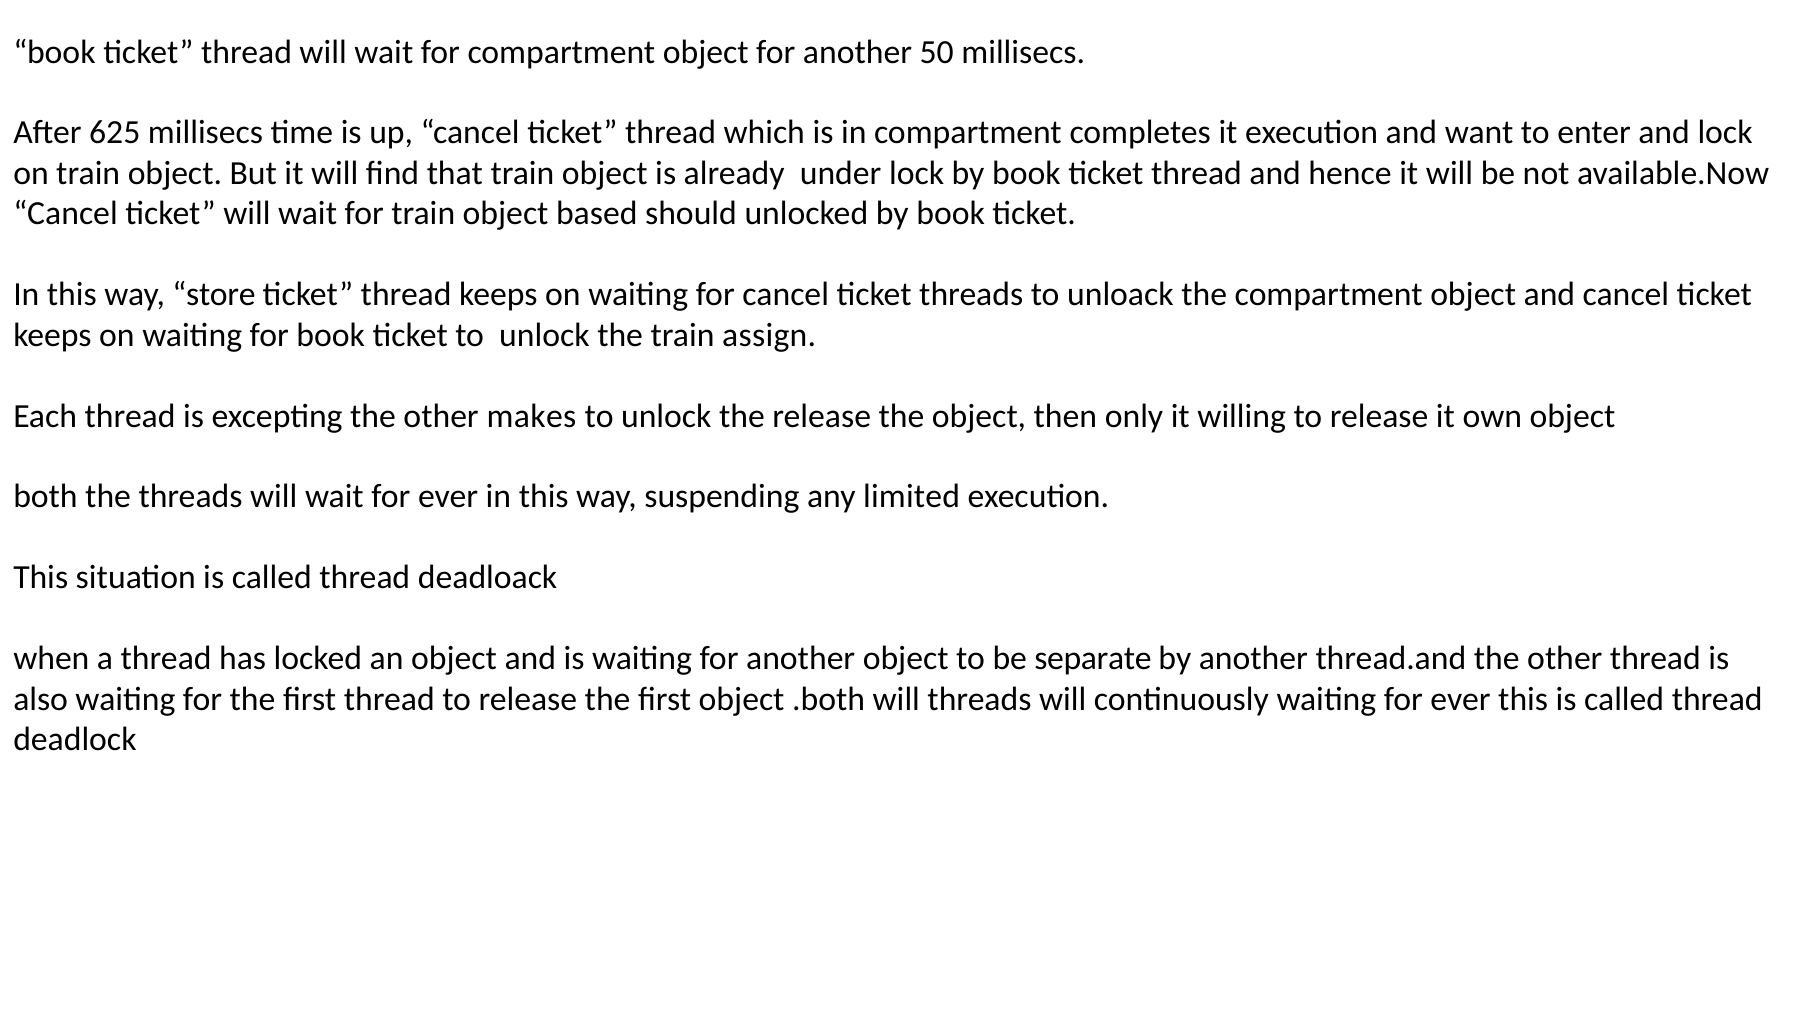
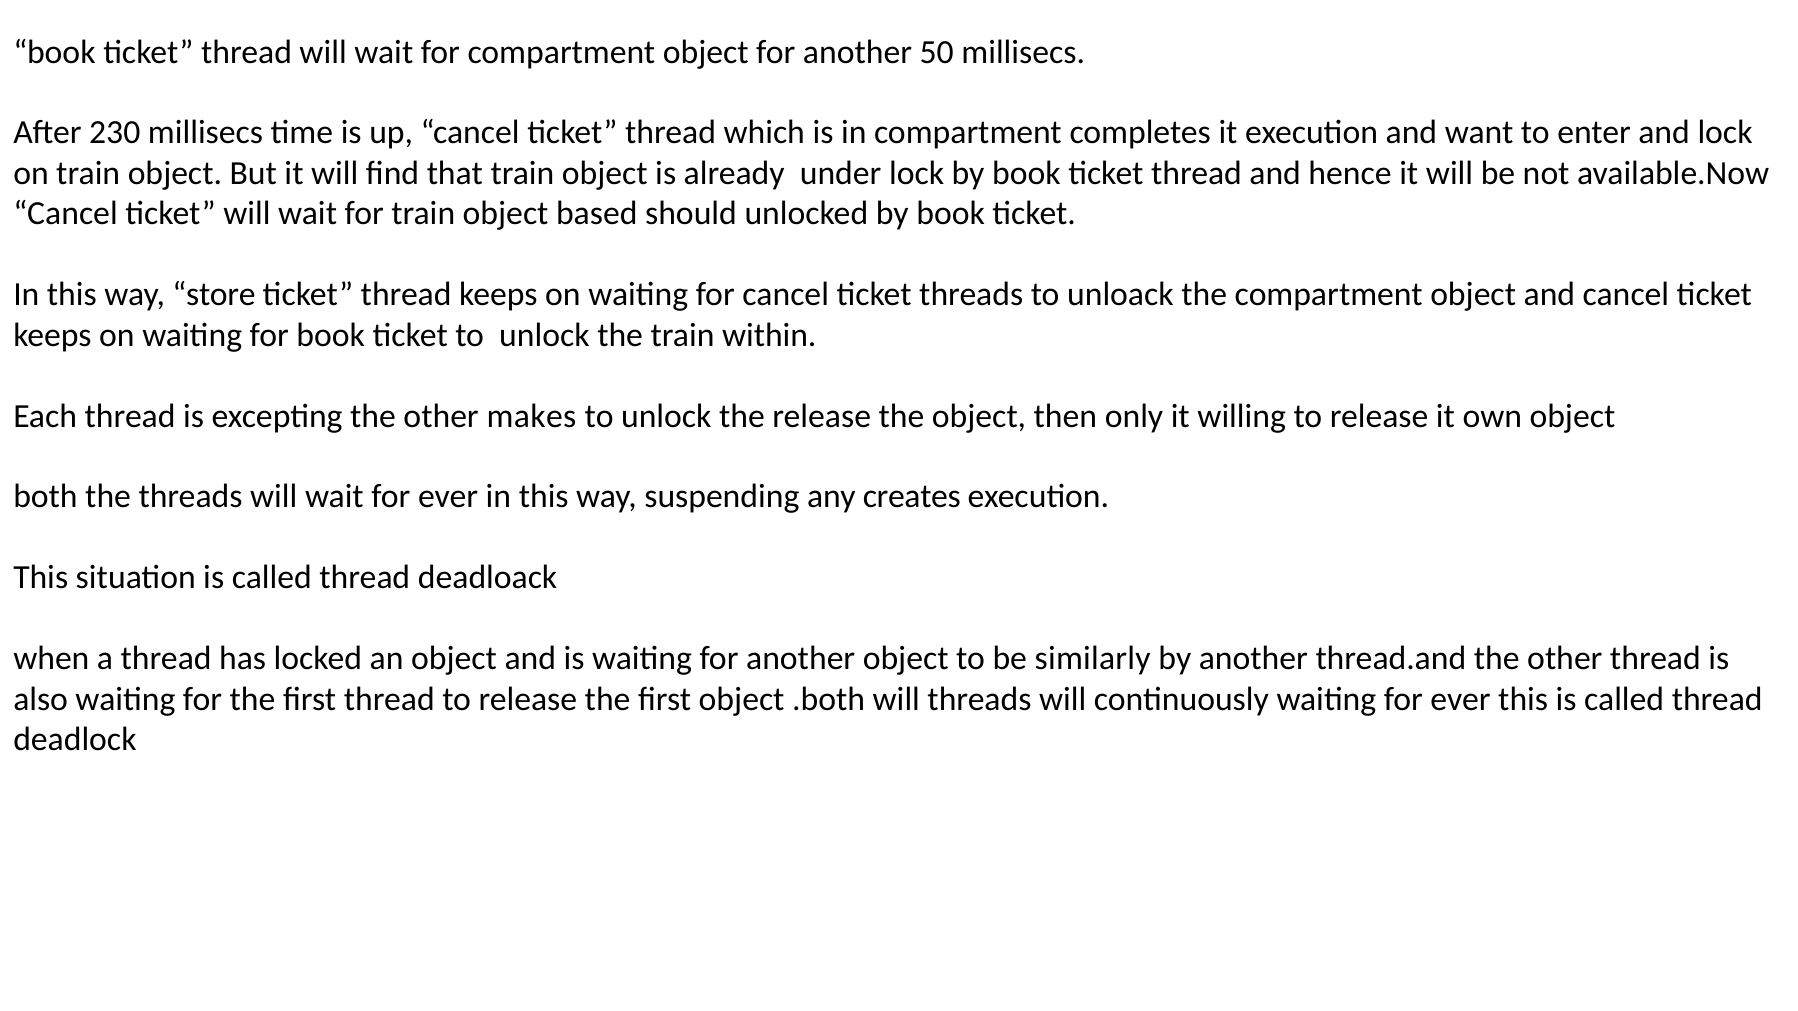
625: 625 -> 230 (115, 133)
assign: assign -> within (769, 335)
limited: limited -> creates (912, 497)
separate: separate -> similarly (1093, 659)
